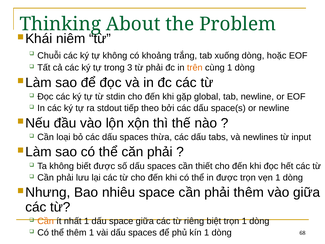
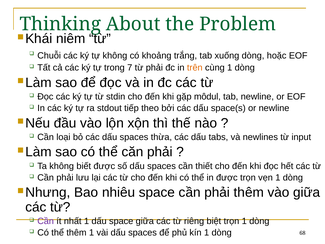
3: 3 -> 7 (130, 68)
global: global -> môdul (207, 97)
Cần colour: orange -> purple (46, 221)
